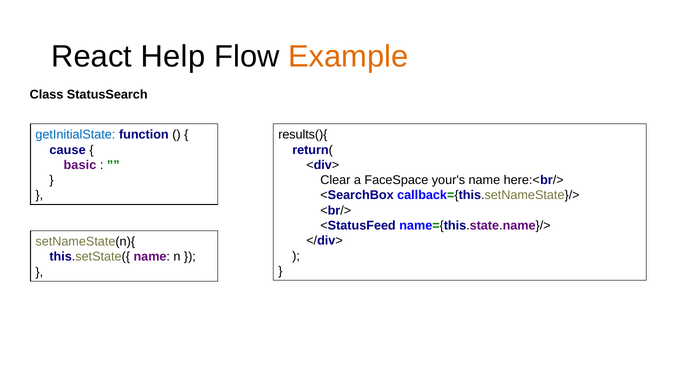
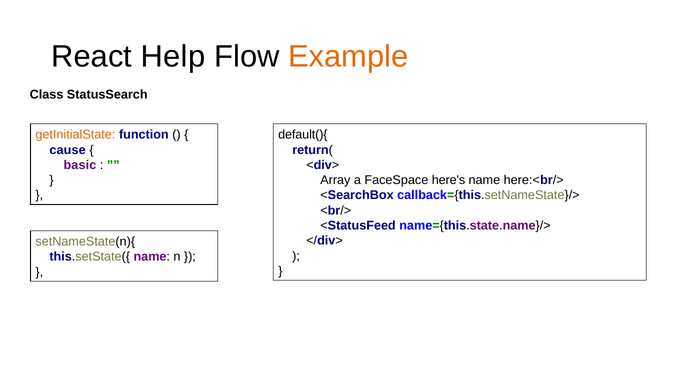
getInitialState colour: blue -> orange (75, 135)
results(){: results(){ -> default(){ (303, 135)
Clear: Clear -> Array (335, 180)
your's: your's -> here's (449, 180)
